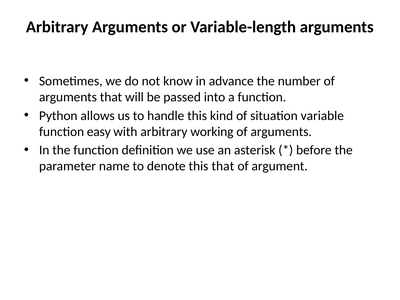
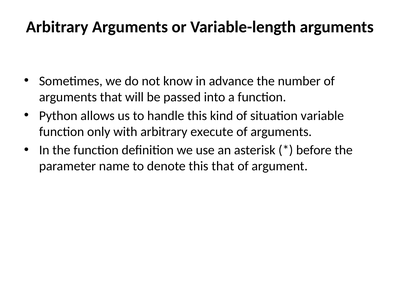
easy: easy -> only (99, 132)
working: working -> execute (212, 132)
